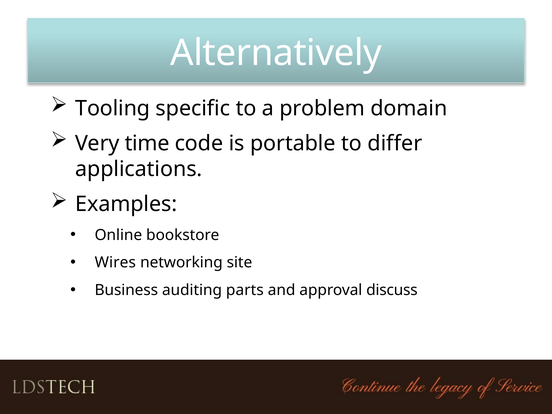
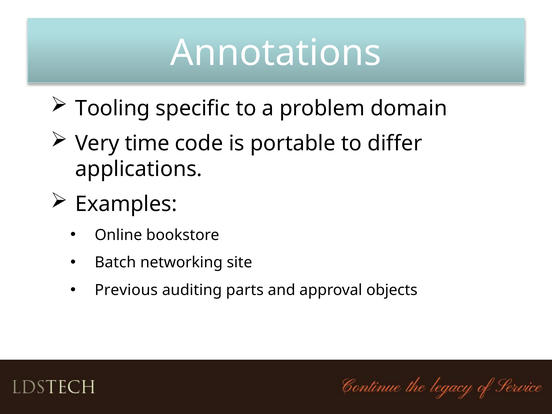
Alternatively: Alternatively -> Annotations (276, 53)
Wires: Wires -> Batch (115, 263)
Business: Business -> Previous (126, 290)
discuss: discuss -> objects (392, 290)
